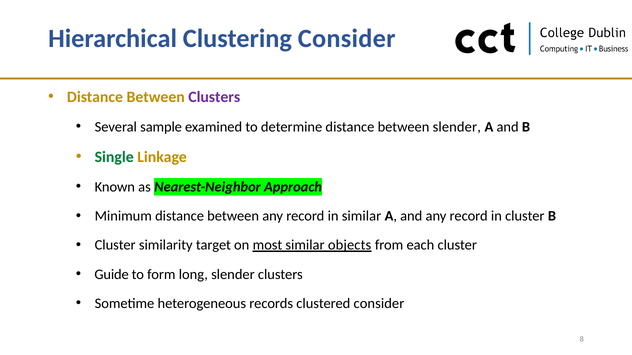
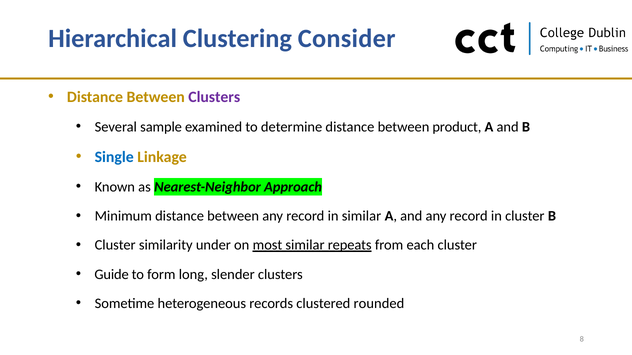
between slender: slender -> product (457, 127)
Single colour: green -> blue (114, 157)
target: target -> under (213, 246)
objects: objects -> repeats (350, 246)
clustered consider: consider -> rounded (379, 304)
